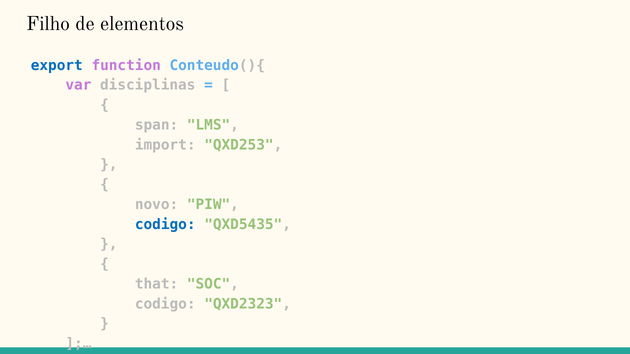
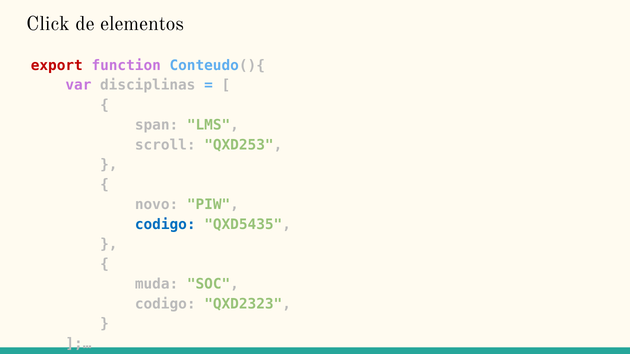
Filho: Filho -> Click (48, 24)
export colour: blue -> red (57, 65)
import: import -> scroll (165, 145)
that: that -> muda (157, 284)
